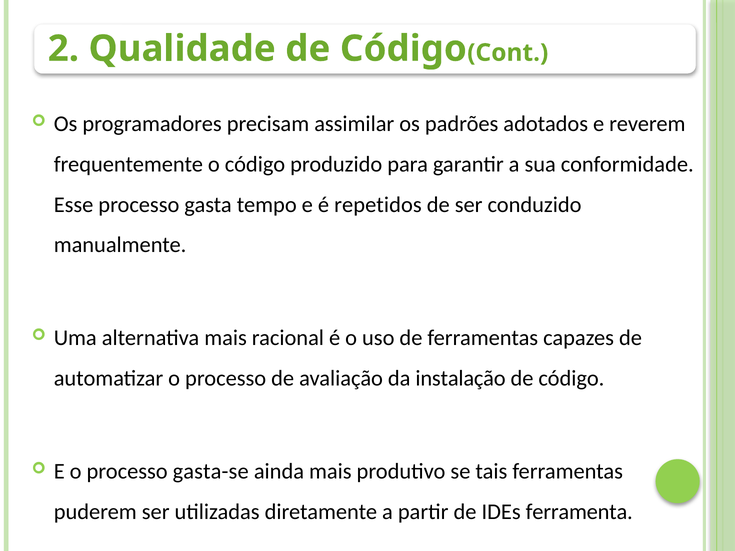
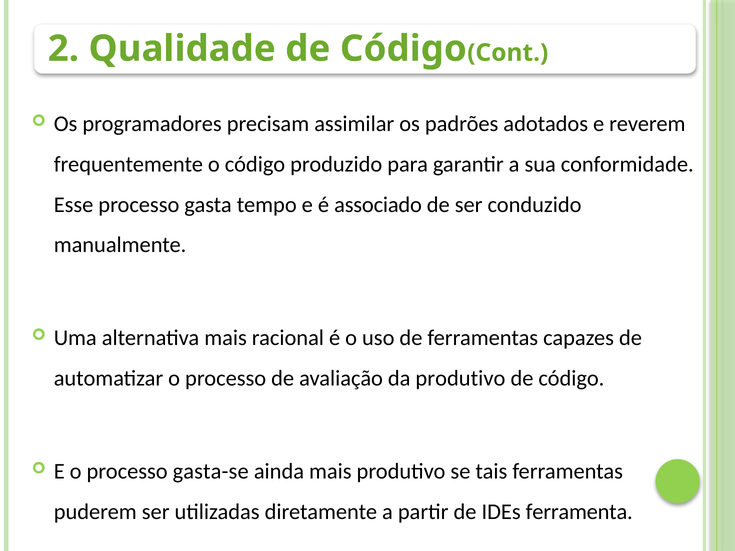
repetidos: repetidos -> associado (378, 205)
da instalação: instalação -> produtivo (460, 379)
